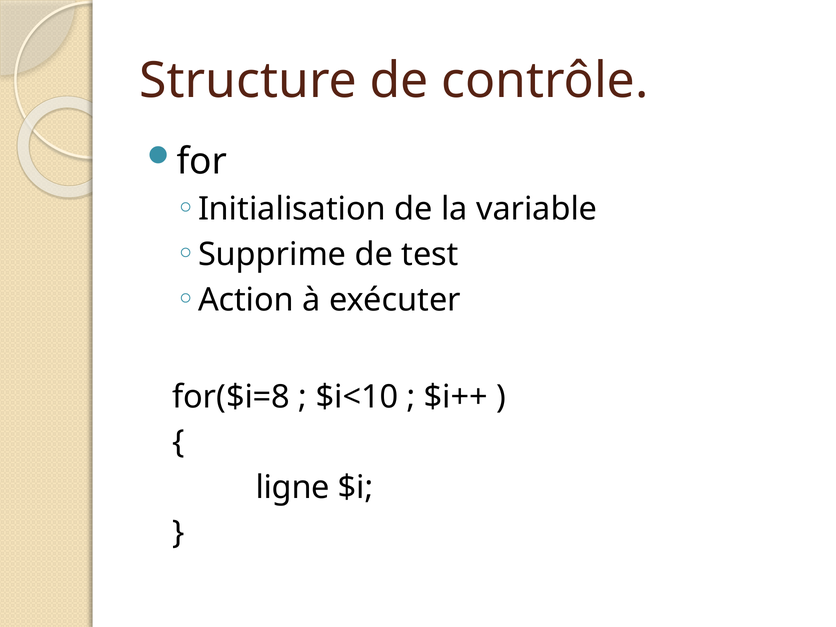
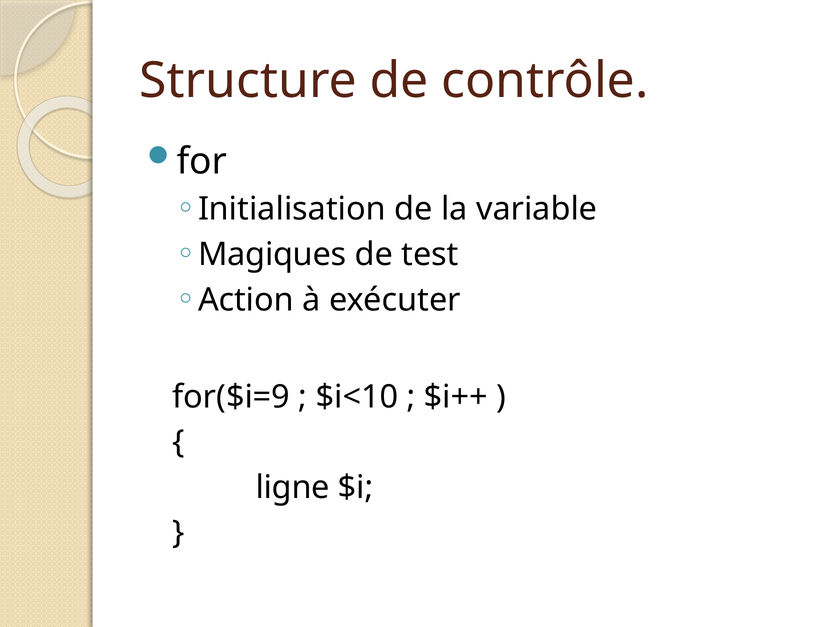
Supprime: Supprime -> Magiques (272, 255)
for($i=8: for($i=8 -> for($i=9 (231, 397)
